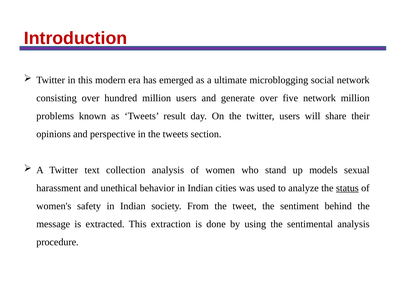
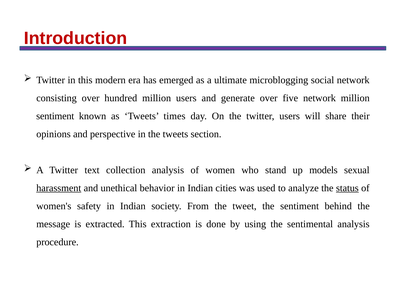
problems: problems -> sentiment (55, 116)
result: result -> times (175, 116)
harassment underline: none -> present (59, 188)
